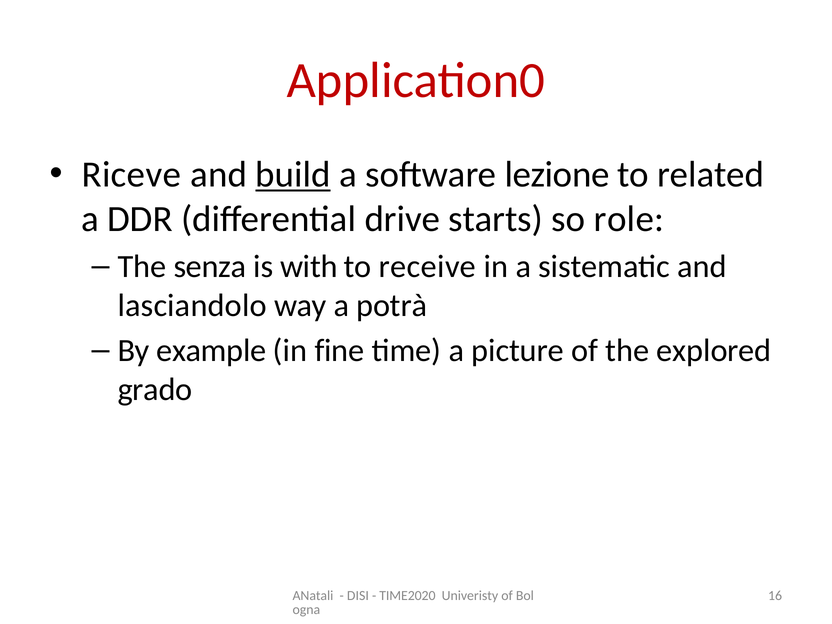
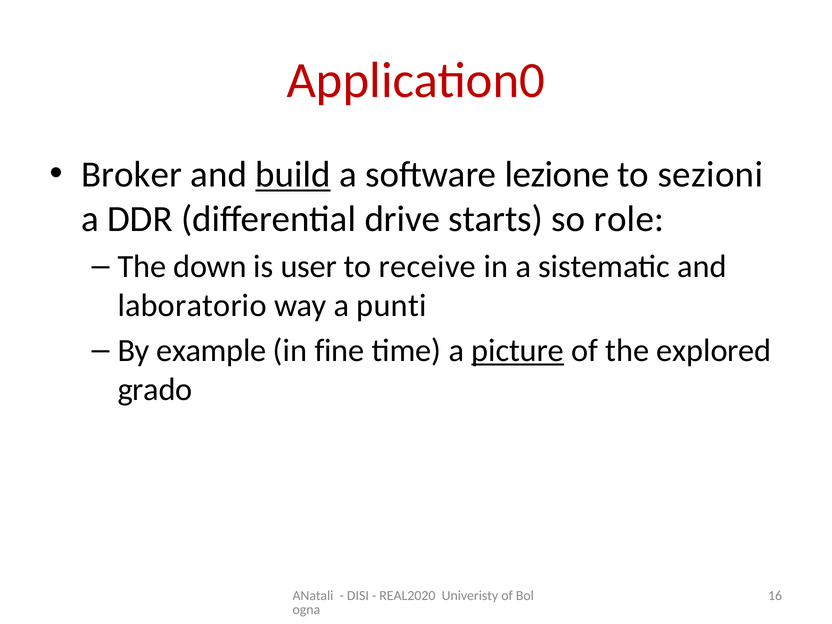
Riceve: Riceve -> Broker (132, 175)
related: related -> sezioni (710, 175)
senza: senza -> down (210, 267)
with: with -> user (309, 267)
lasciandolo: lasciandolo -> laboratorio (192, 305)
potrà: potrà -> punti (392, 305)
picture underline: none -> present (518, 351)
TIME2020: TIME2020 -> REAL2020 (407, 596)
